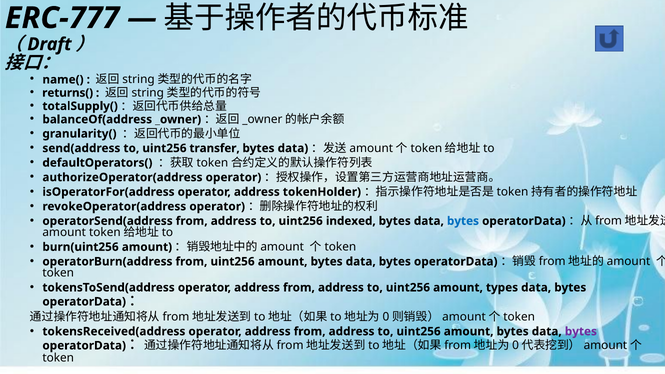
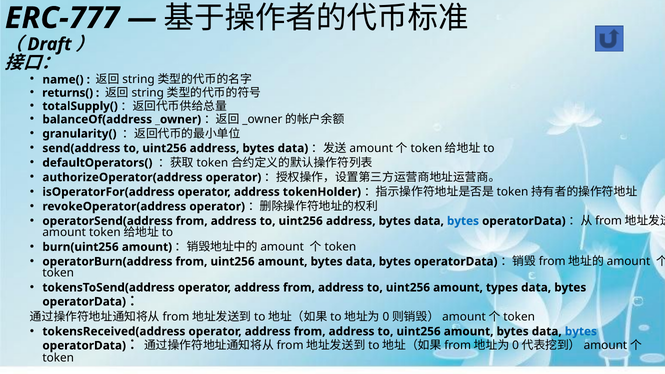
send(address to uint256 transfer: transfer -> address (214, 148)
address to uint256 indexed: indexed -> address (351, 221)
bytes colour: purple -> blue (581, 331)
